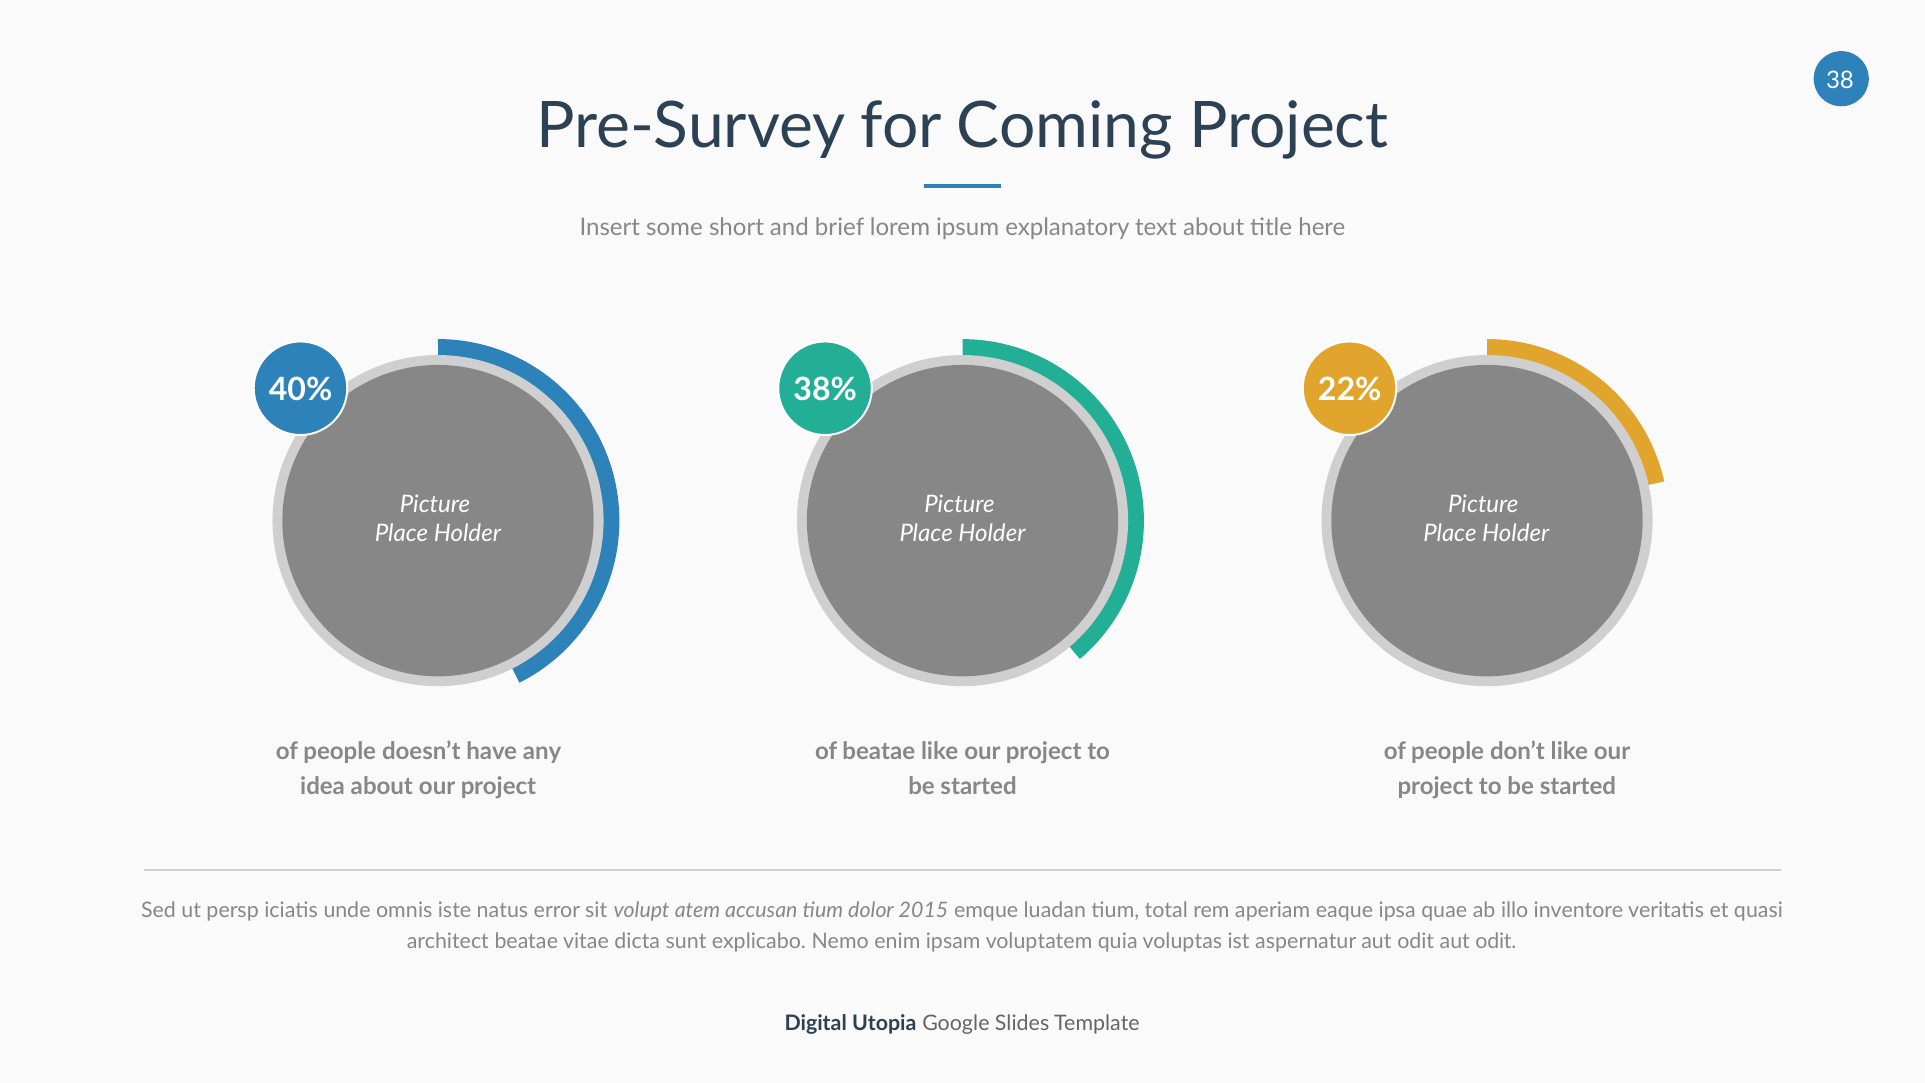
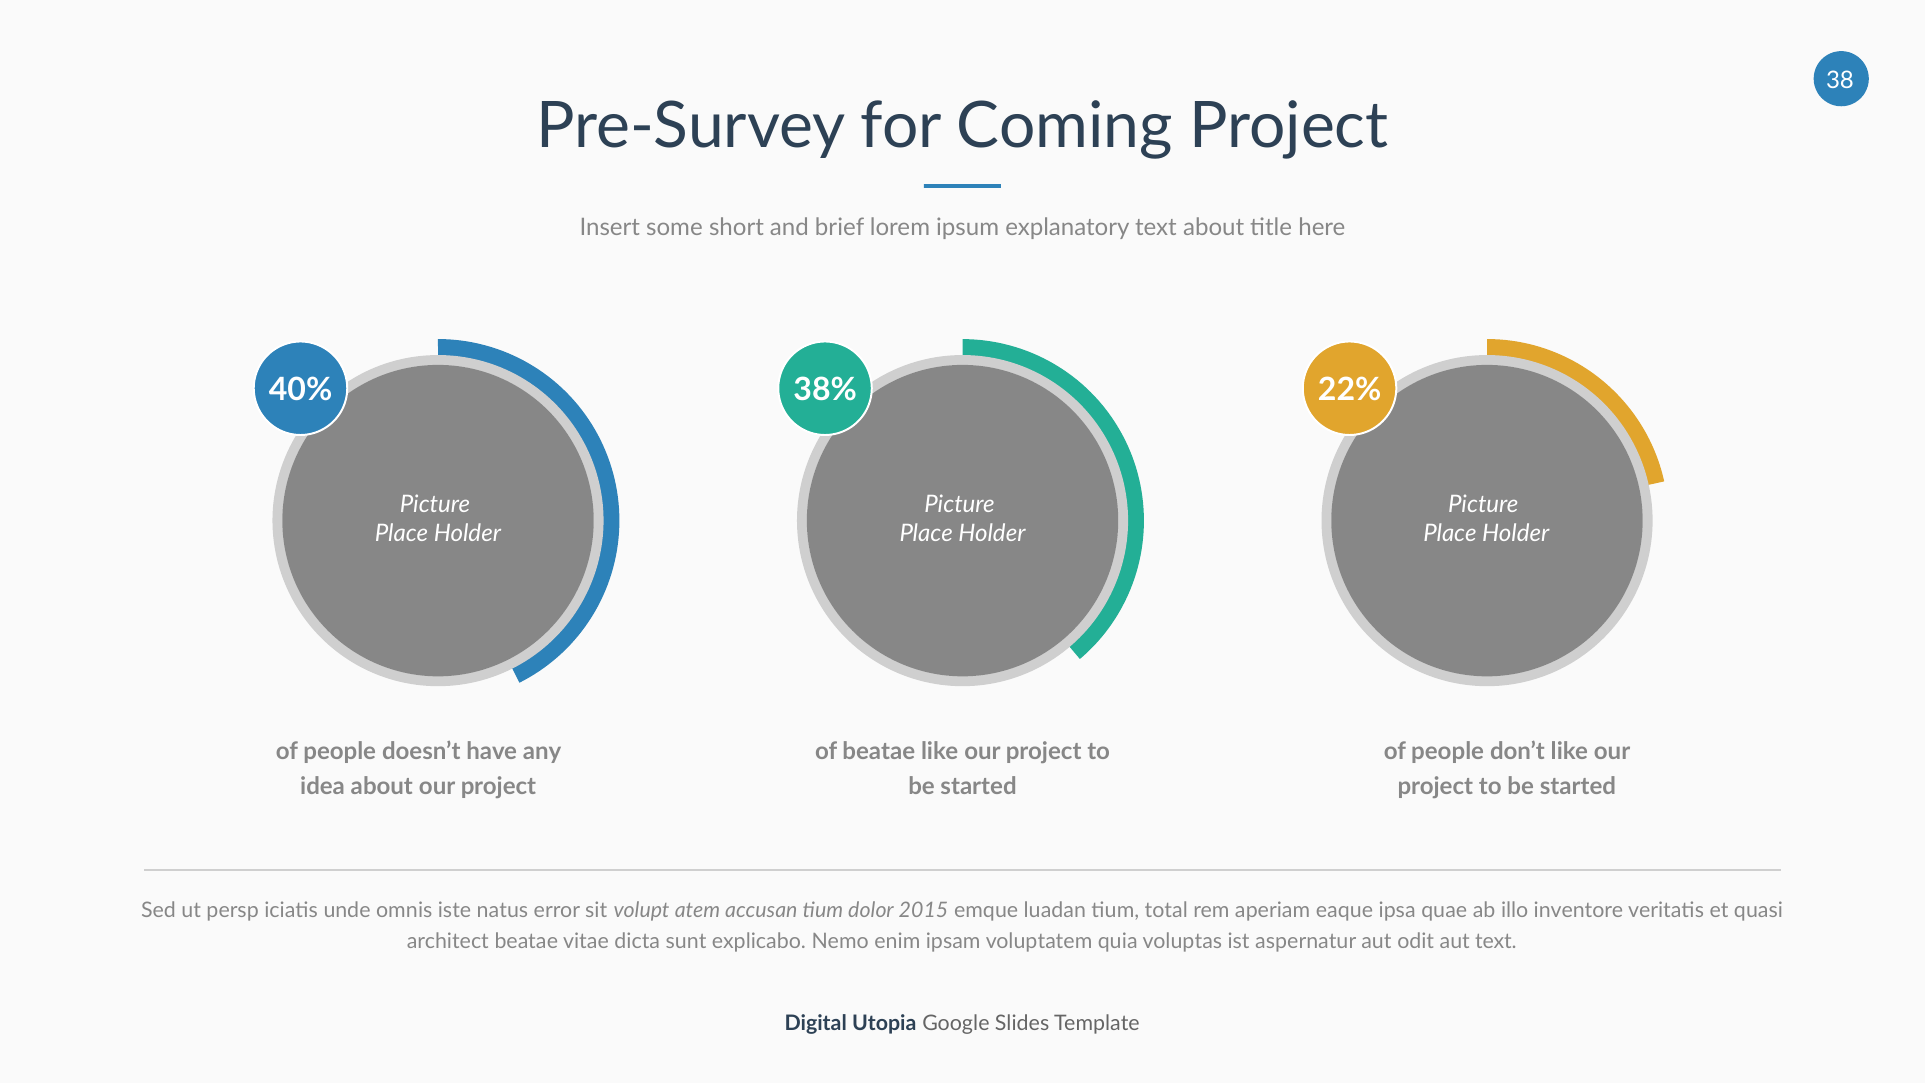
odit aut odit: odit -> text (1496, 942)
